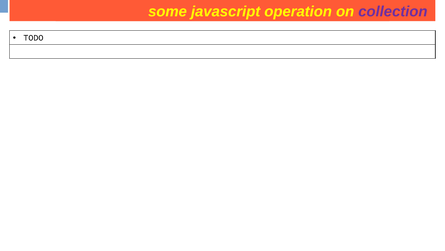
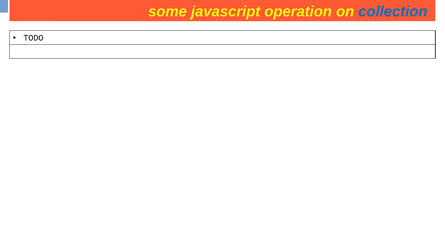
collection colour: purple -> blue (393, 12)
